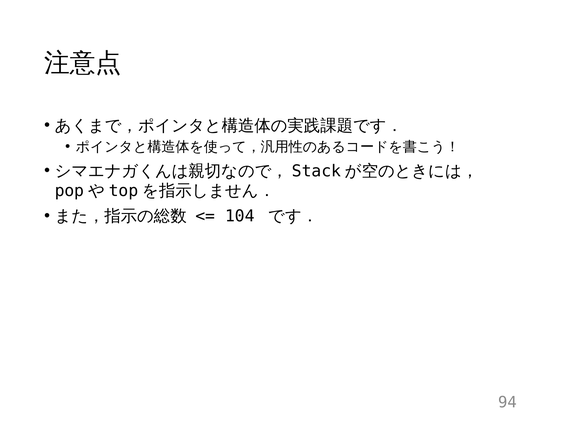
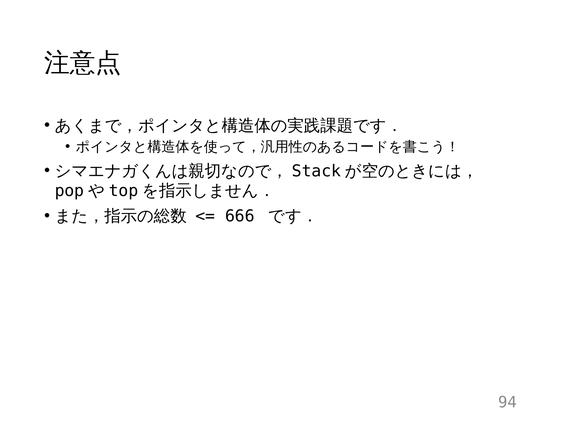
104: 104 -> 666 (240, 216)
